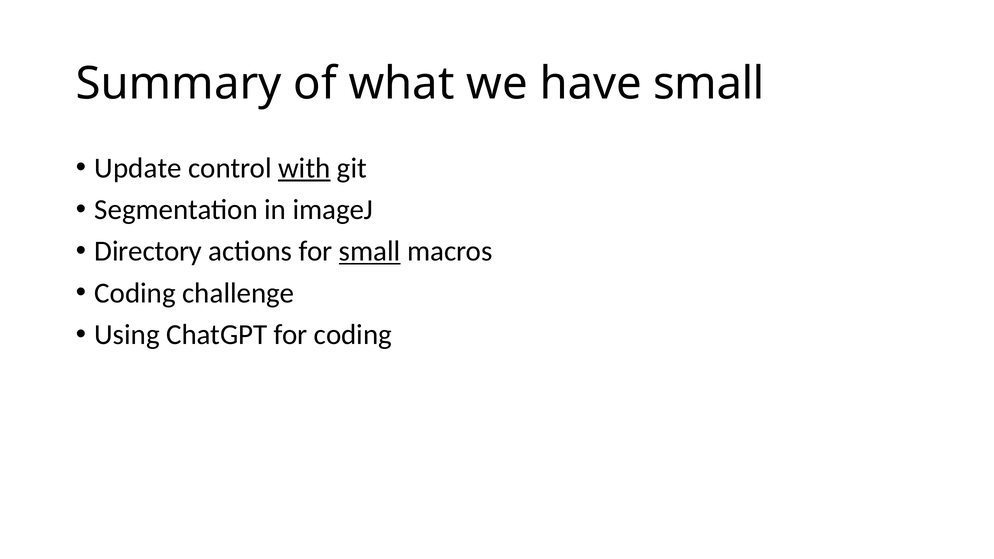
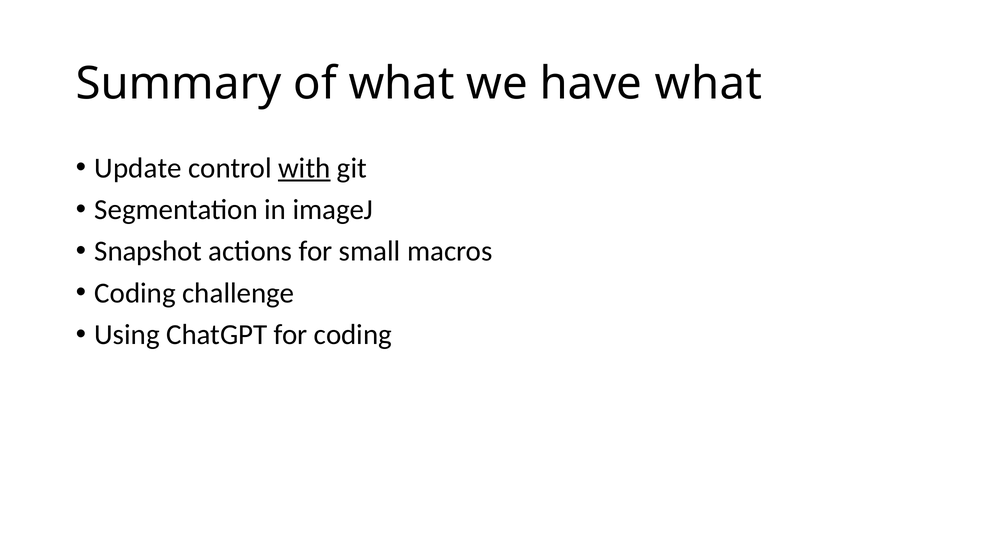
have small: small -> what (708, 83)
Directory: Directory -> Snapshot (148, 251)
small underline: present -> none (370, 251)
